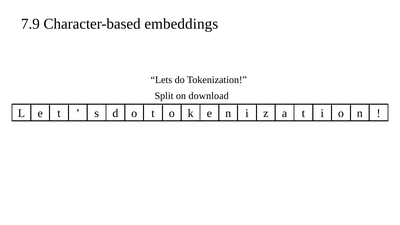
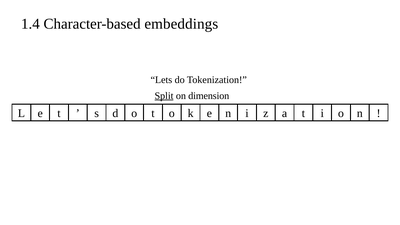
7.9: 7.9 -> 1.4 (30, 24)
Split underline: none -> present (164, 96)
download: download -> dimension (209, 96)
